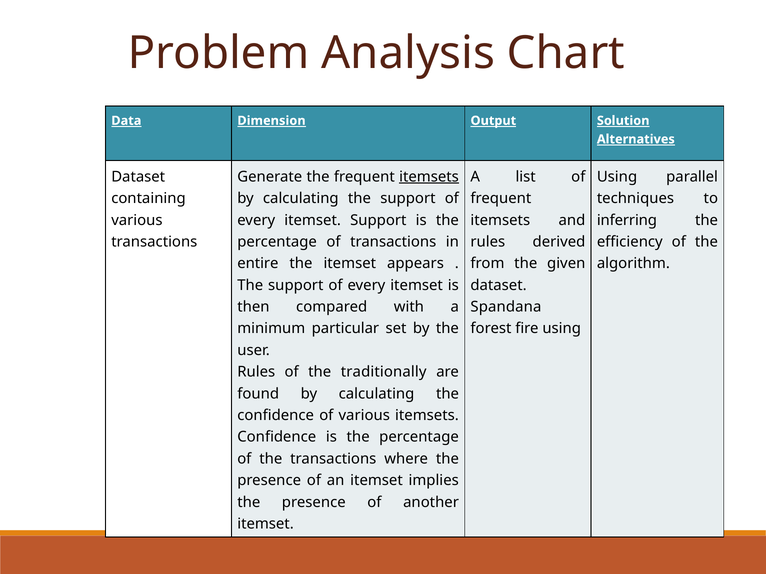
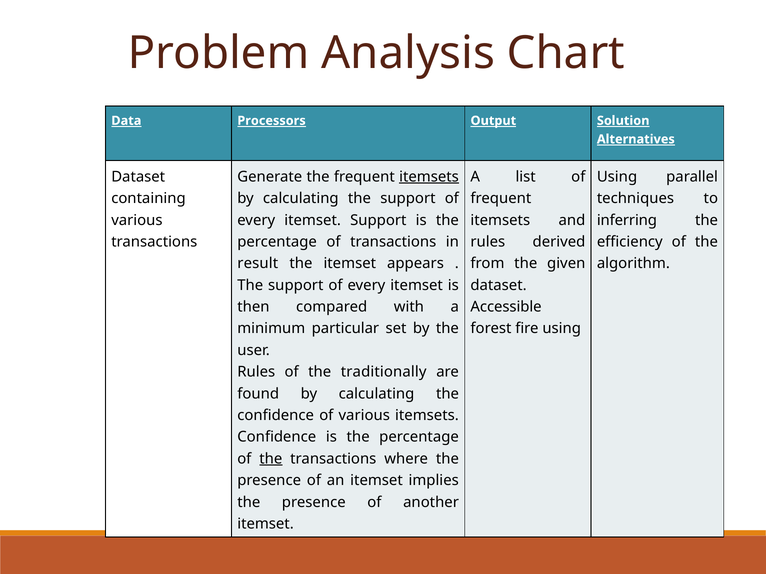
Dimension: Dimension -> Processors (272, 121)
entire: entire -> result (258, 264)
Spandana: Spandana -> Accessible (506, 307)
the underline: none -> present (271, 459)
